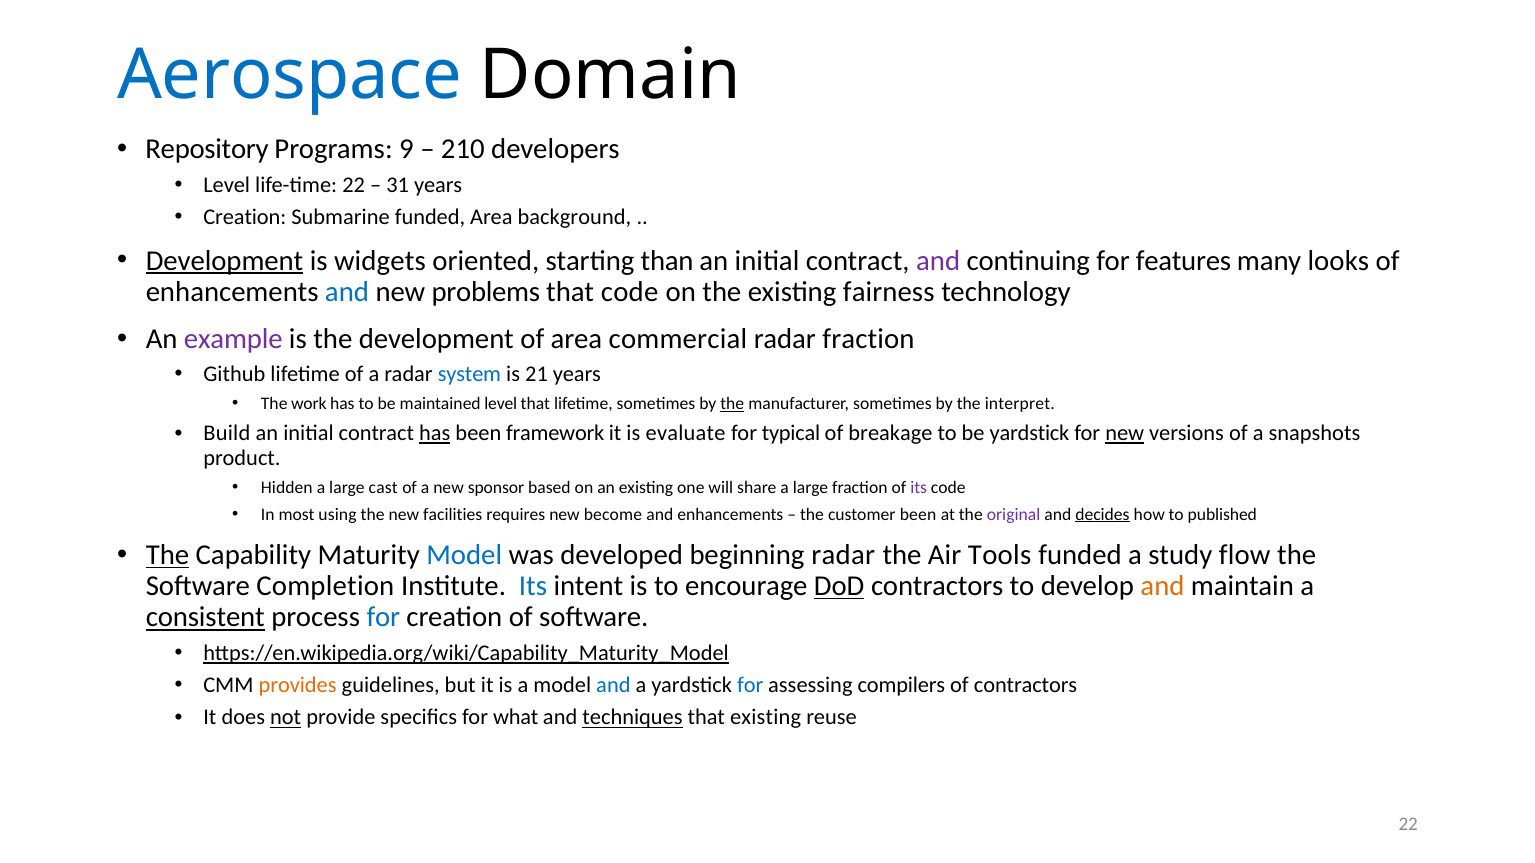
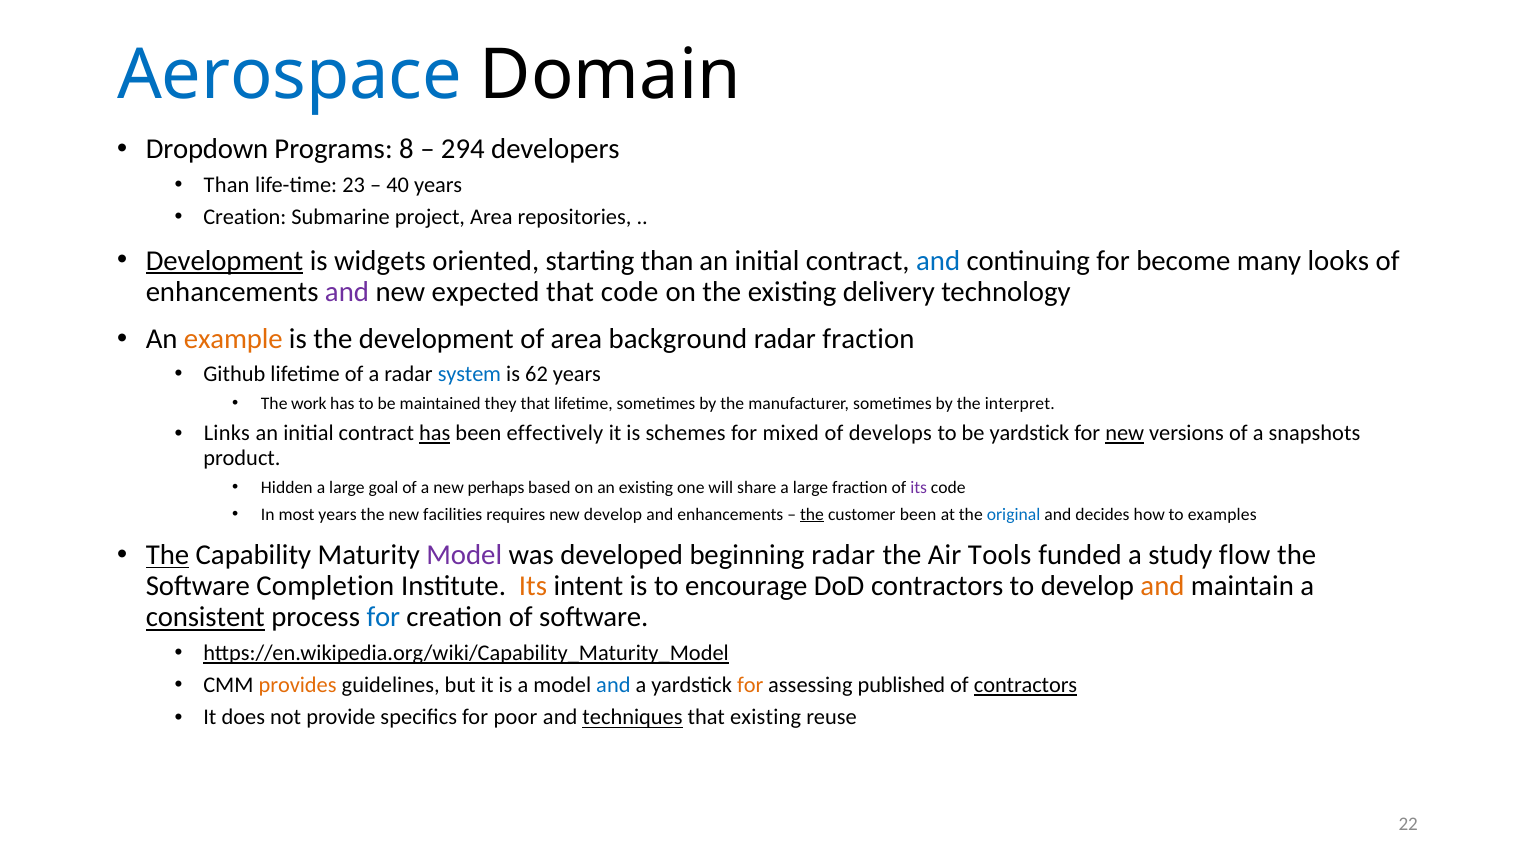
Repository: Repository -> Dropdown (207, 149)
9: 9 -> 8 (406, 149)
210: 210 -> 294 (463, 149)
Level: Level -> Than (227, 185)
life-time 22: 22 -> 23 (354, 185)
31: 31 -> 40 (398, 185)
Submarine funded: funded -> project (430, 217)
background: background -> repositories (574, 217)
and colour: purple -> blue (938, 261)
features: features -> become (1183, 261)
and colour: blue -> purple (347, 292)
problems: problems -> expected (486, 292)
fairness: fairness -> delivery (889, 292)
example colour: purple -> orange (233, 339)
commercial: commercial -> background (678, 339)
21: 21 -> 62 (536, 375)
maintained level: level -> they (501, 404)
the underline: present -> none (732, 404)
Build: Build -> Links (227, 434)
framework: framework -> effectively (555, 434)
evaluate: evaluate -> schemes (686, 434)
typical: typical -> mixed (791, 434)
breakage: breakage -> develops (890, 434)
cast: cast -> goal (383, 488)
sponsor: sponsor -> perhaps (496, 488)
most using: using -> years (338, 514)
new become: become -> develop (613, 514)
the underline: none -> present (812, 514)
original colour: purple -> blue (1014, 514)
decides underline: present -> none (1102, 514)
published: published -> examples (1222, 514)
Model colour: blue -> purple (464, 555)
Its colour: blue -> orange (533, 587)
DoD underline: present -> none (839, 587)
for colour: blue -> orange (750, 686)
compilers: compilers -> published (901, 686)
contractors underline: none -> present (1026, 686)
not underline: present -> none (286, 718)
what: what -> poor (515, 718)
